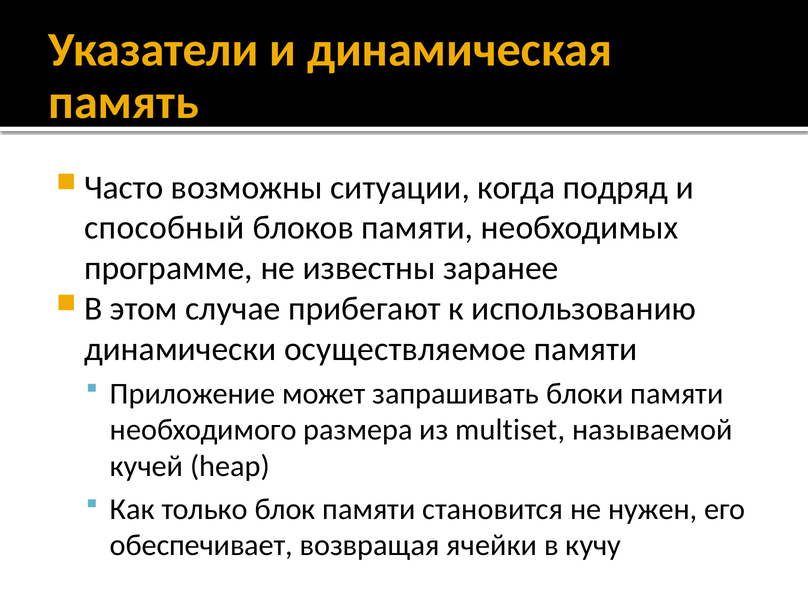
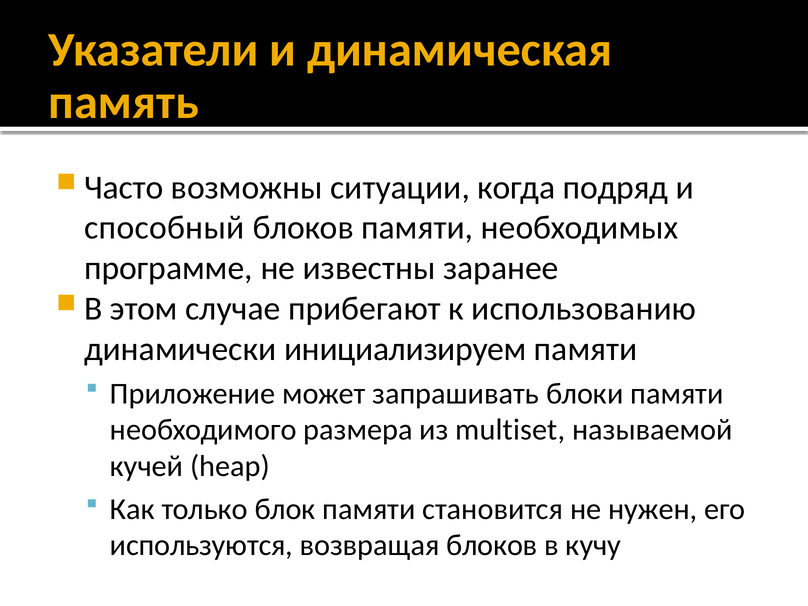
осуществляемое: осуществляемое -> инициализируем (405, 349)
обеспечивает: обеспечивает -> используются (201, 545)
возвращая ячейки: ячейки -> блоков (492, 545)
